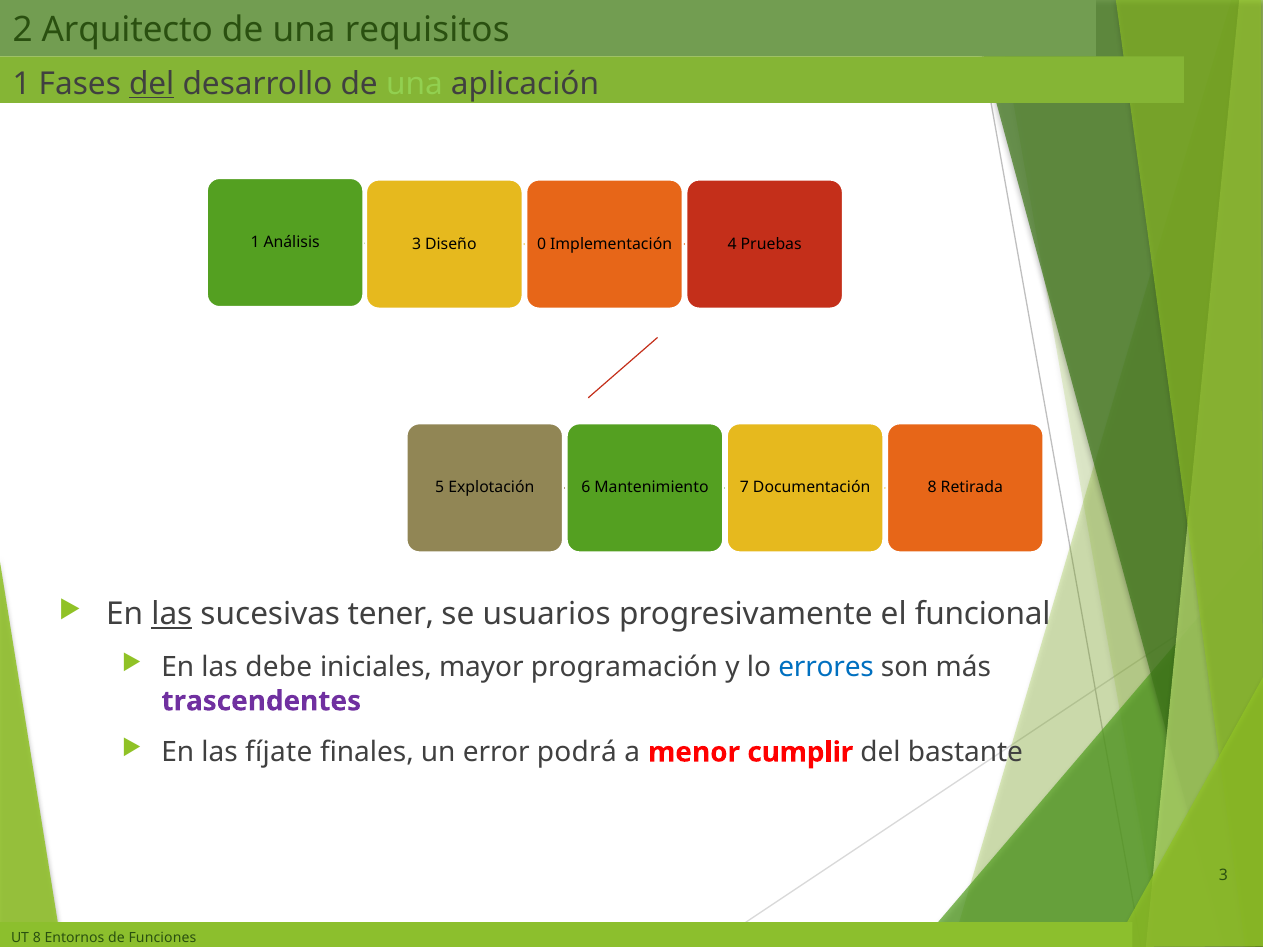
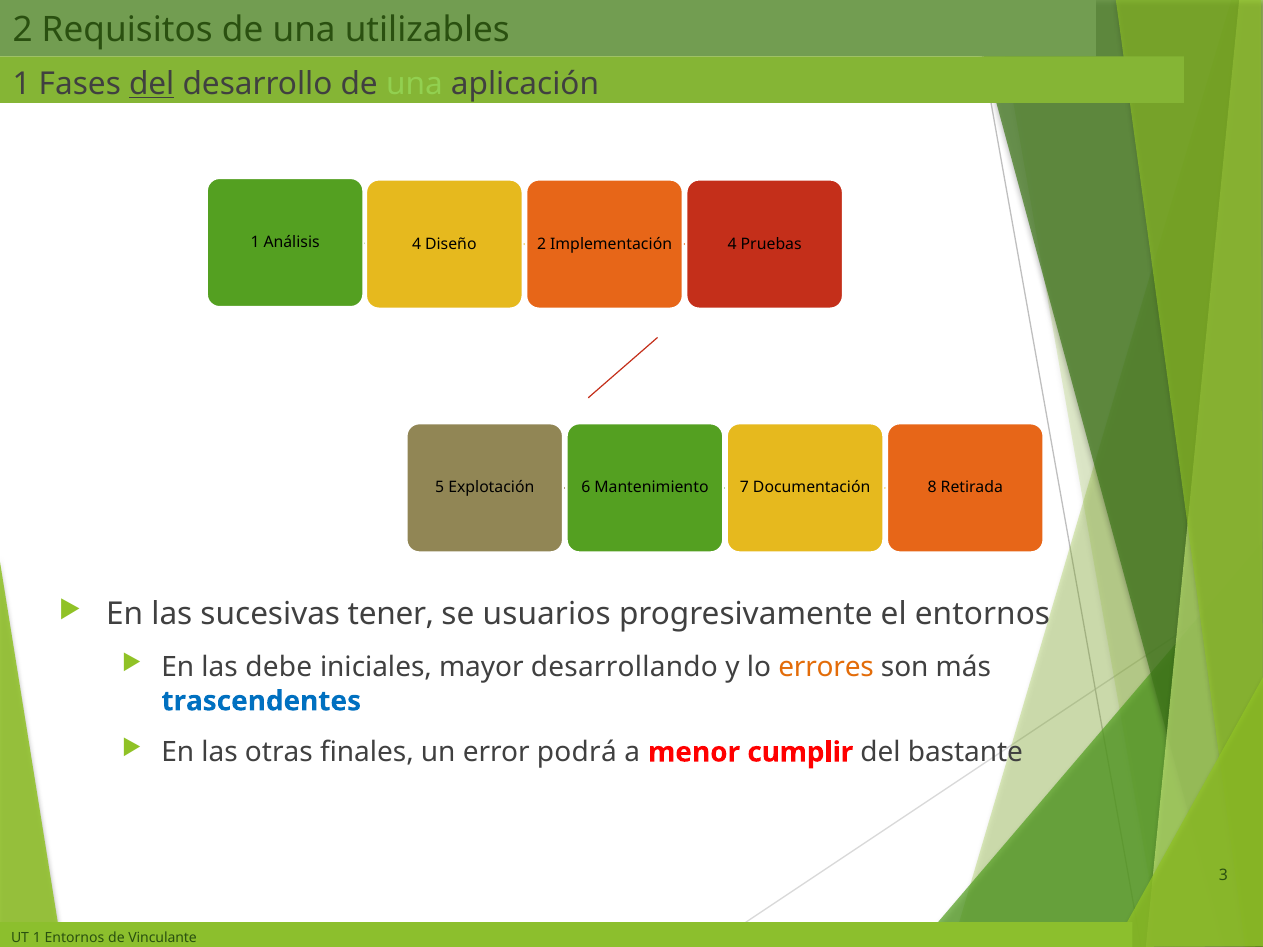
Arquitecto: Arquitecto -> Requisitos (127, 30)
requisitos: requisitos -> utilizables (427, 30)
3: 3 -> 4 (417, 244)
0: 0 -> 2 (542, 244)
las underline: present -> none (172, 615)
el funcional: funcional -> entornos (982, 615)
programación: programación -> desarrollando (624, 668)
errores colour: blue -> orange (826, 668)
trascendentes colour: purple -> blue (261, 701)
fíjate: fíjate -> otras (279, 752)
8: 8 -> 1 (37, 938)
Funciones: Funciones -> Vinculante (163, 938)
